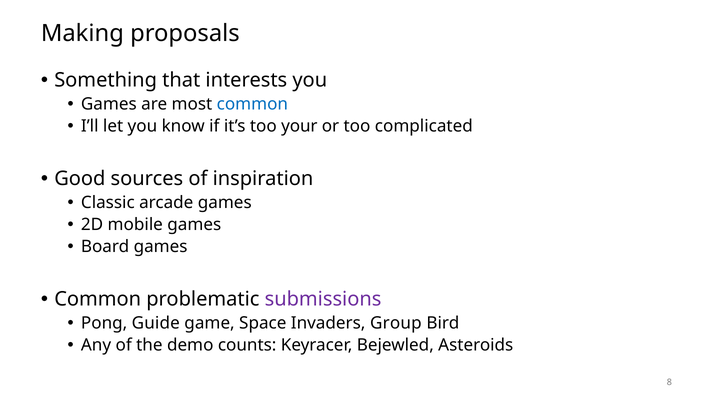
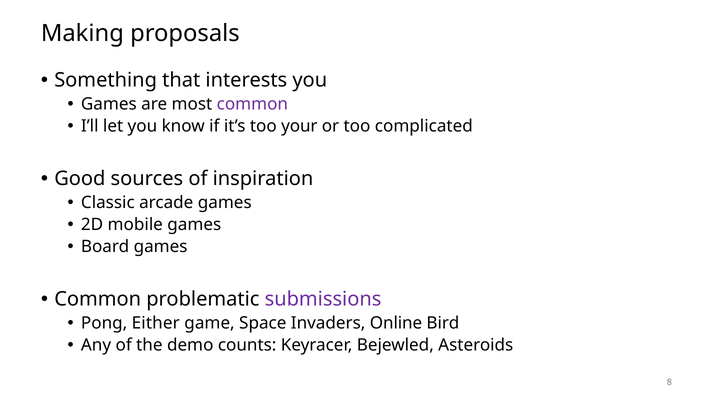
common colour: blue -> purple (252, 104)
Guide: Guide -> Either (156, 323)
Group: Group -> Online (396, 323)
